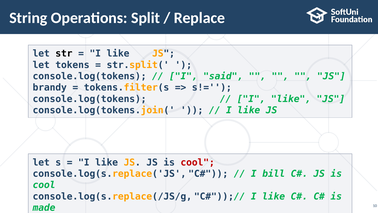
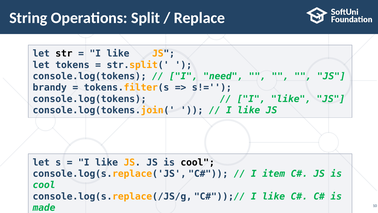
said: said -> need (223, 76)
cool colour: red -> black (198, 162)
bill: bill -> item (274, 173)
